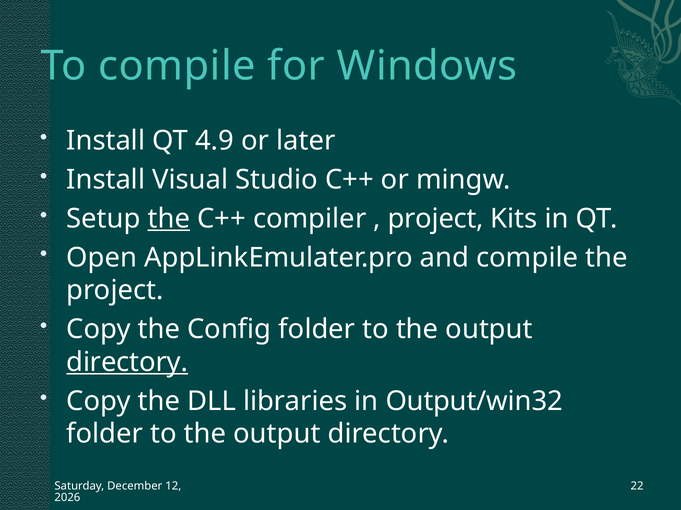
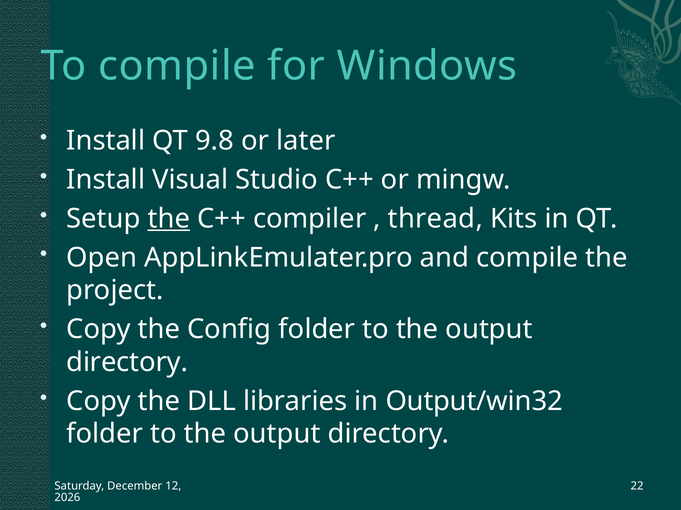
4.9: 4.9 -> 9.8 (215, 141)
project: project -> thread (435, 219)
directory underline: present -> none (127, 363)
